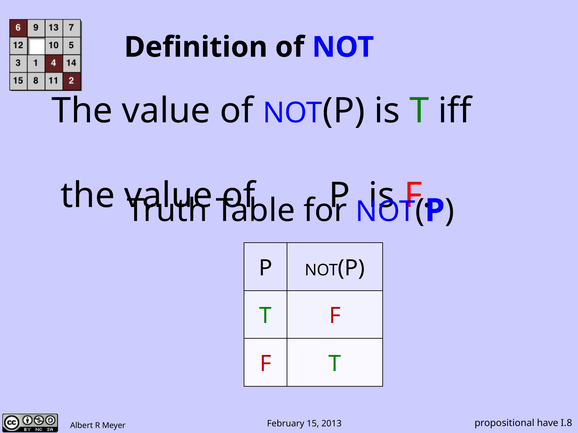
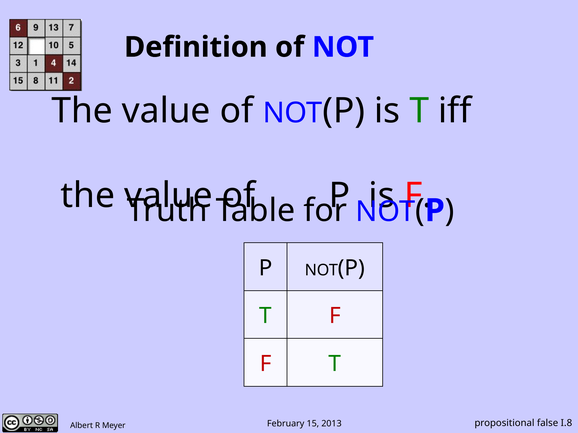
have: have -> false (548, 424)
